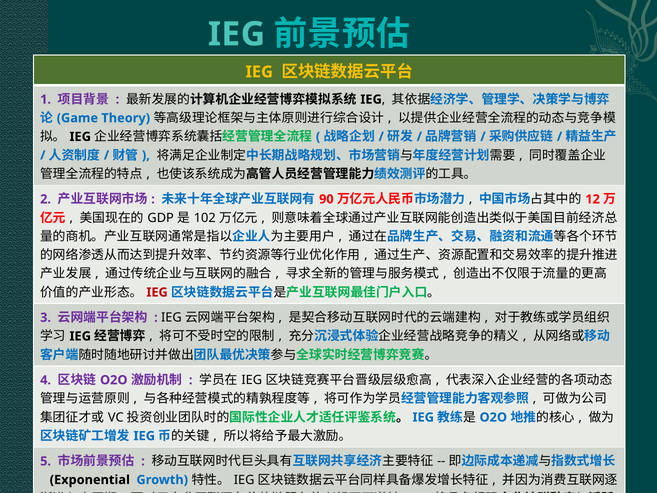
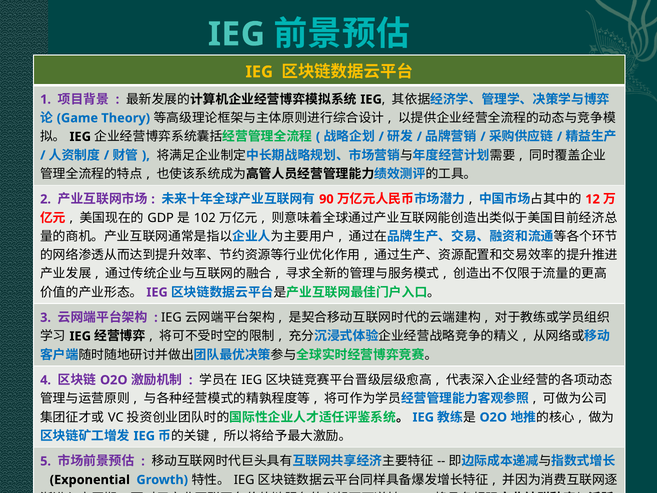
IEG colour: red -> purple (157, 292)
